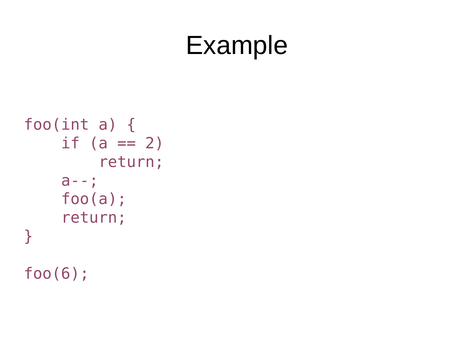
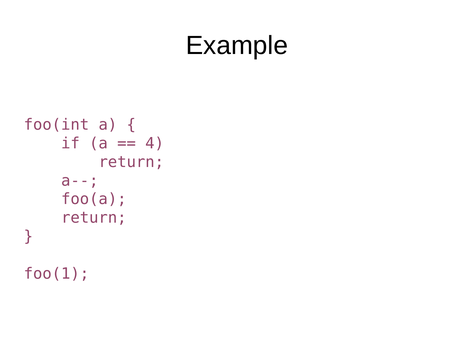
2: 2 -> 4 (155, 144)
foo(6: foo(6 -> foo(1 (56, 274)
